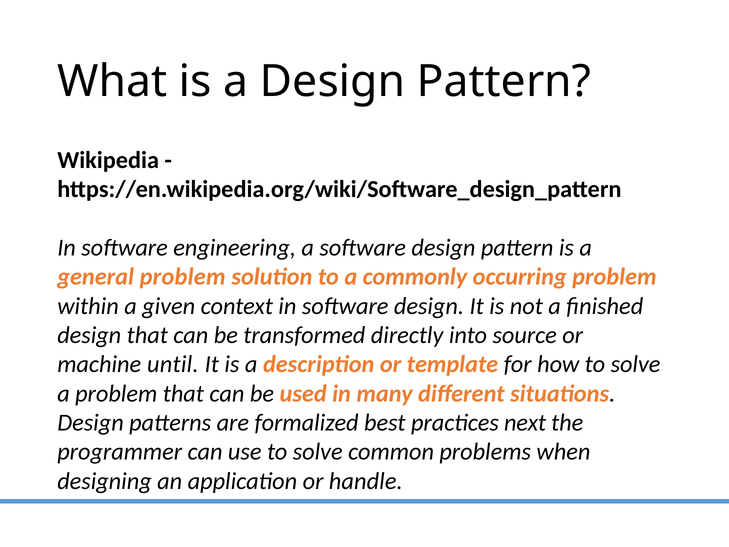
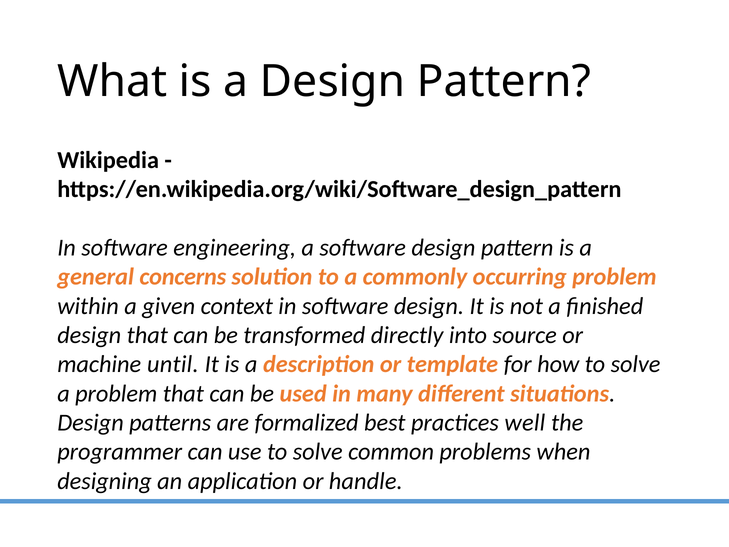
general problem: problem -> concerns (183, 277)
next: next -> well (525, 422)
